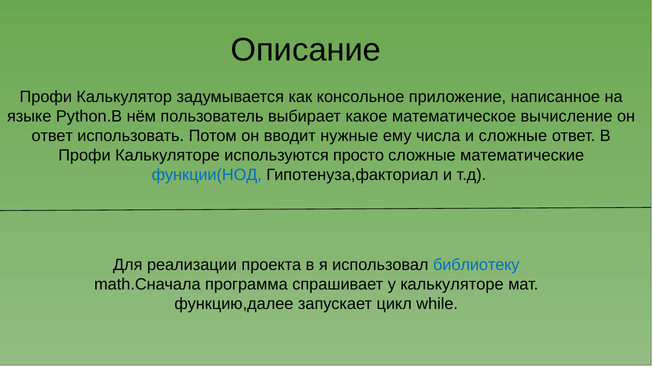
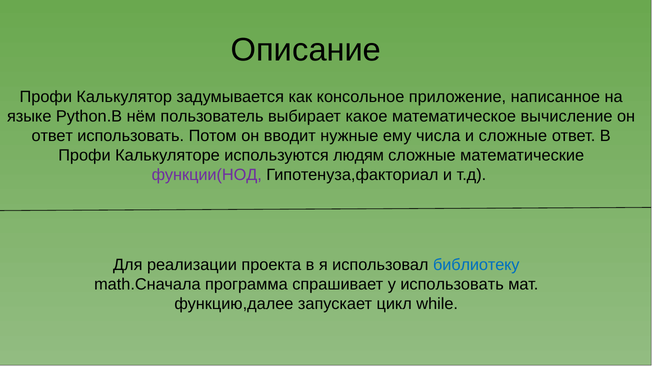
просто: просто -> людям (359, 156)
функции(НОД colour: blue -> purple (207, 175)
у калькуляторе: калькуляторе -> использовать (452, 285)
